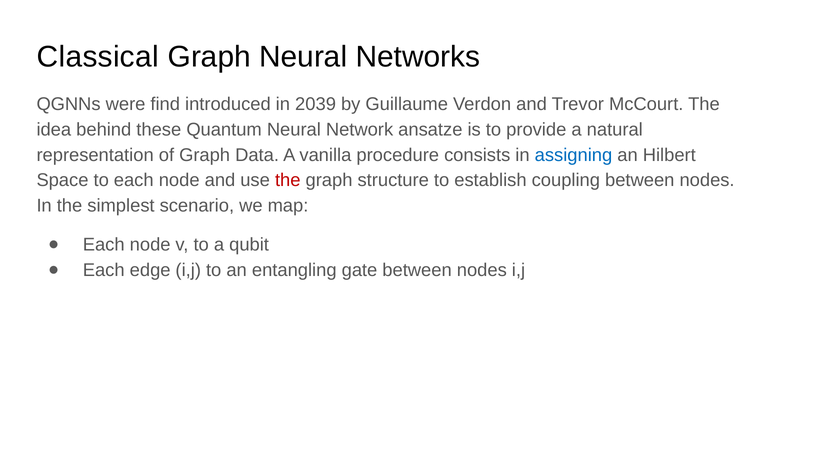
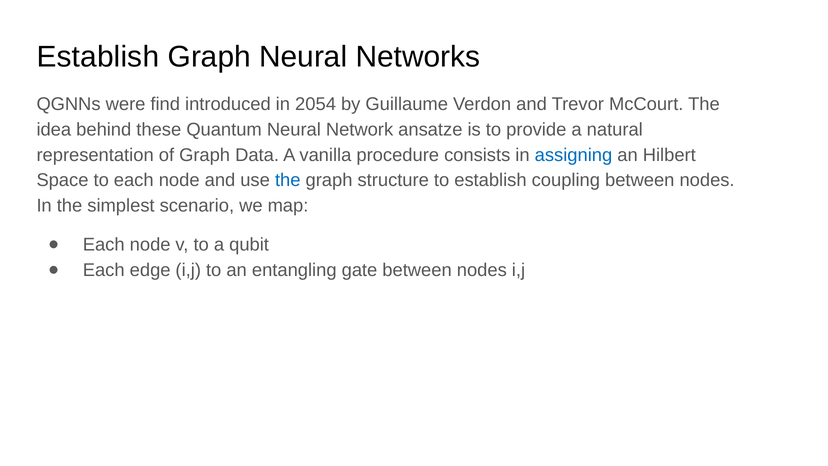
Classical: Classical -> Establish (98, 57)
2039: 2039 -> 2054 (316, 104)
the colour: red -> blue (288, 180)
